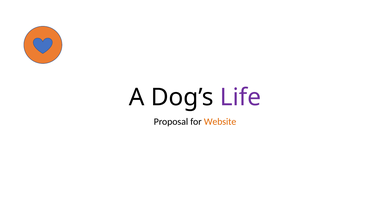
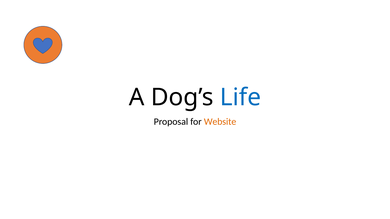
Life colour: purple -> blue (240, 97)
